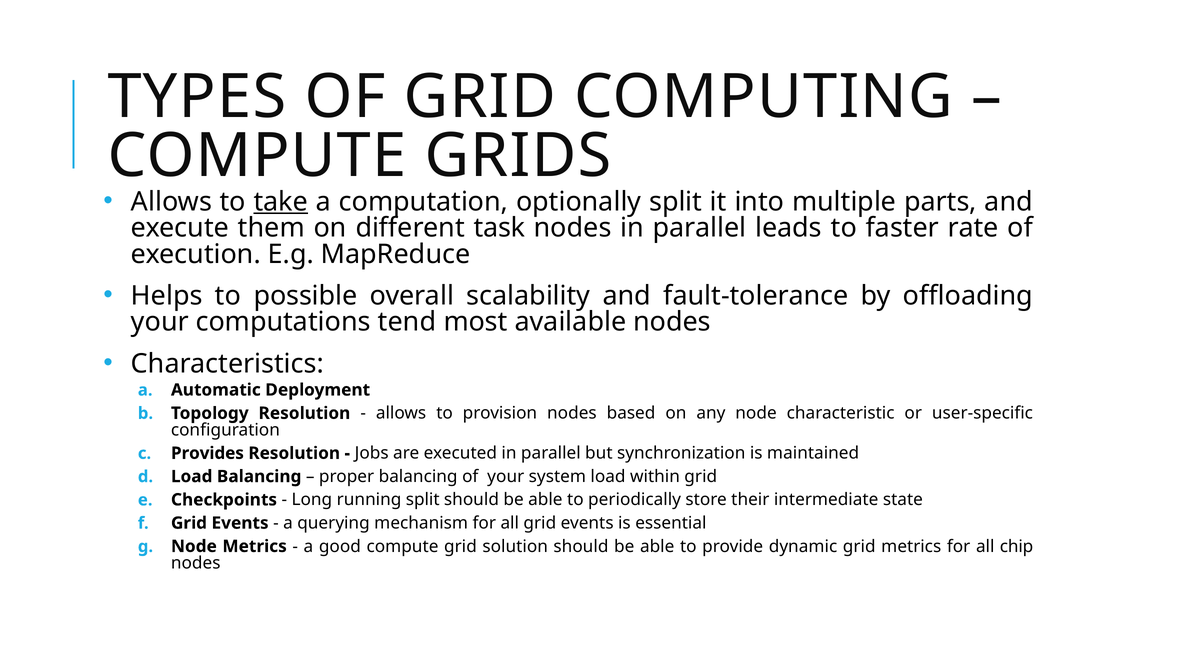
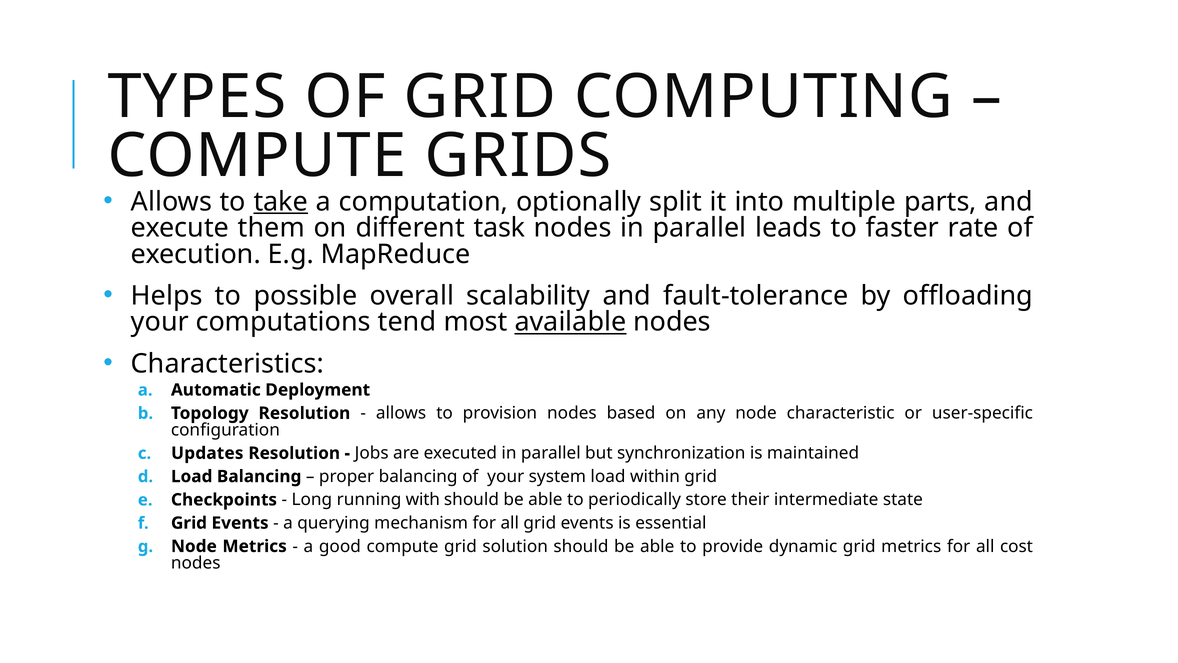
available underline: none -> present (570, 322)
Provides: Provides -> Updates (207, 453)
running split: split -> with (423, 499)
chip: chip -> cost (1016, 546)
